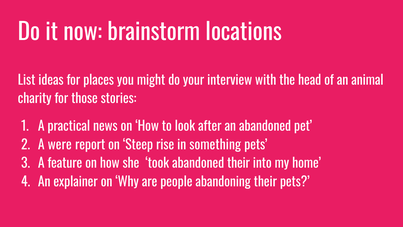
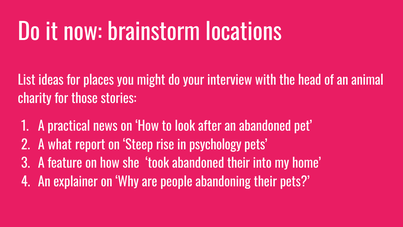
were: were -> what (60, 145)
something: something -> psychology (215, 145)
